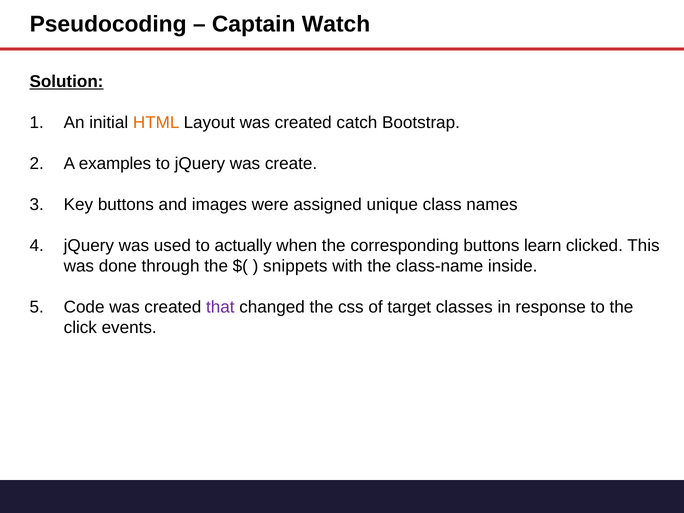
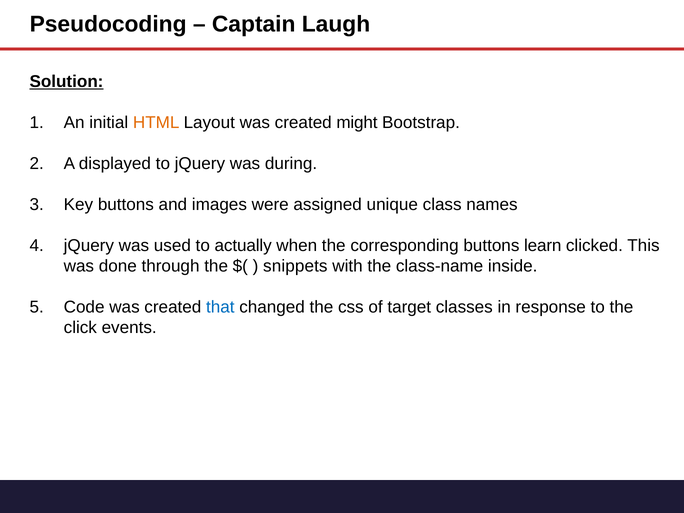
Watch: Watch -> Laugh (336, 24)
catch: catch -> might (357, 122)
examples: examples -> displayed (115, 163)
create: create -> during (291, 163)
that colour: purple -> blue (220, 307)
